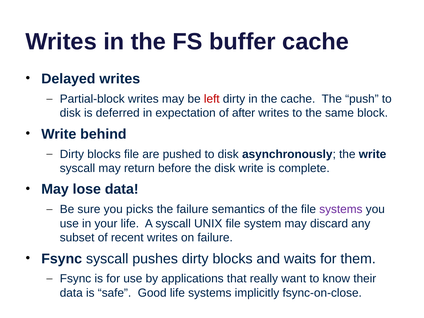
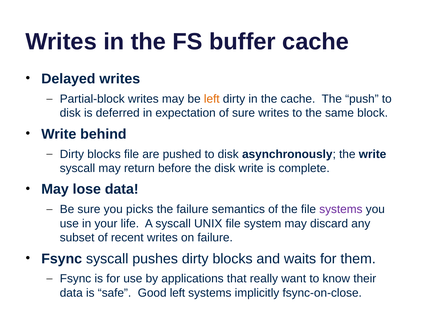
left colour: red -> orange (212, 99)
of after: after -> sure (244, 113)
Good life: life -> left (177, 293)
